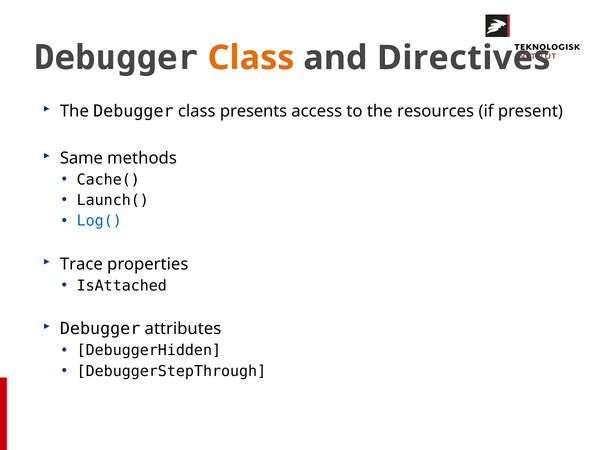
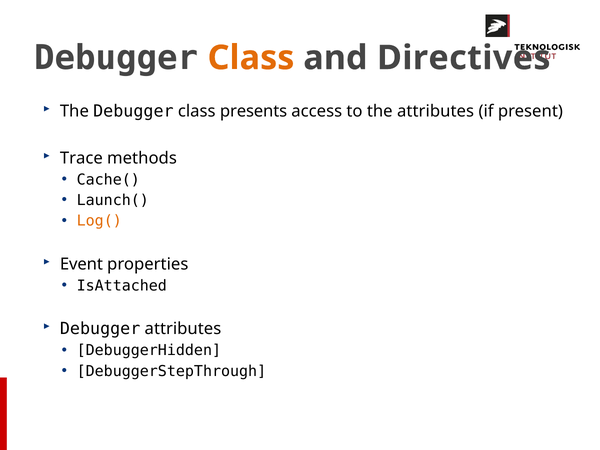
the resources: resources -> attributes (436, 111)
Same: Same -> Trace (81, 158)
Log( colour: blue -> orange (99, 221)
Trace: Trace -> Event (81, 264)
